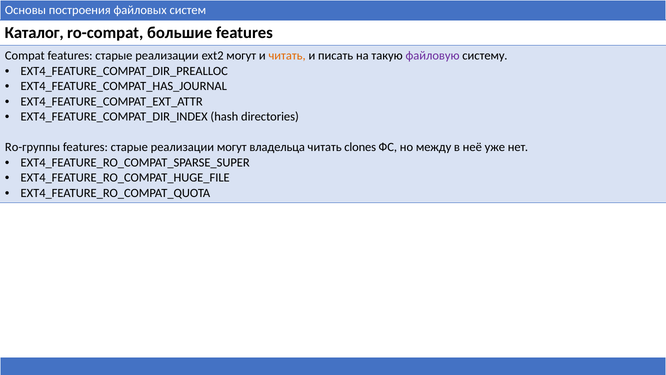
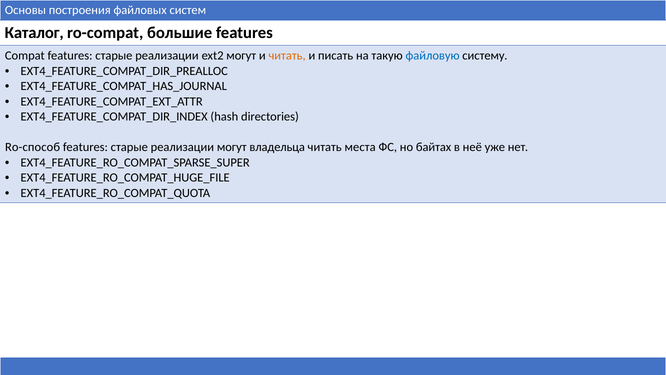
файловую colour: purple -> blue (433, 56)
Ro-группы: Ro-группы -> Ro-способ (33, 147)
clones: clones -> места (360, 147)
между: между -> байтах (434, 147)
